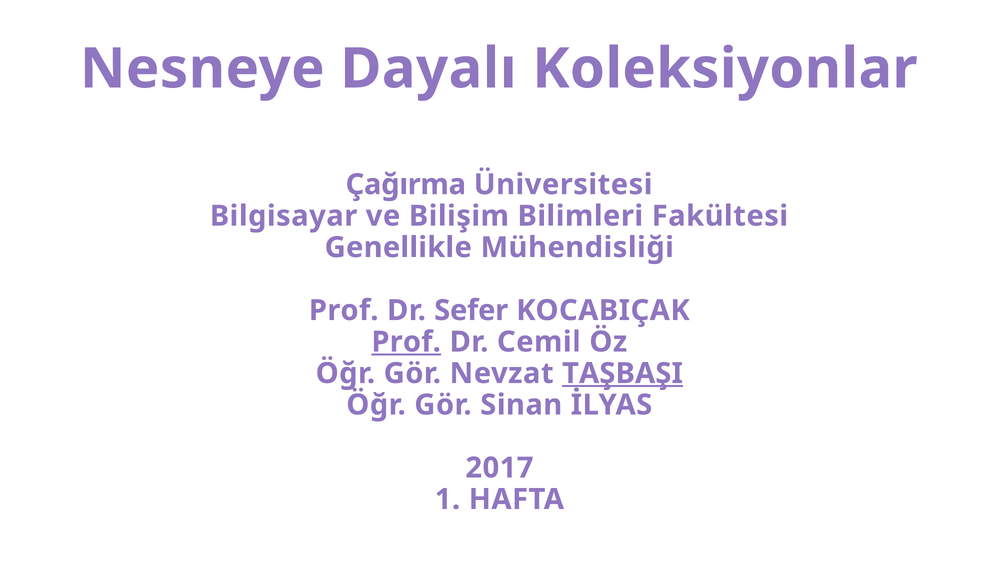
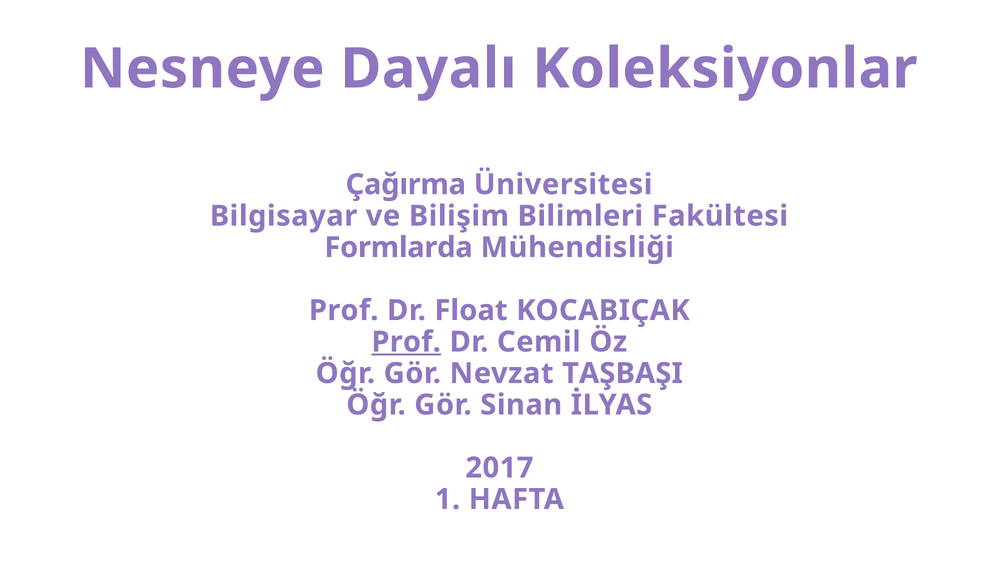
Genellikle: Genellikle -> Formlarda (399, 247)
Sefer: Sefer -> Float (471, 310)
TAŞBAŞI underline: present -> none (622, 373)
